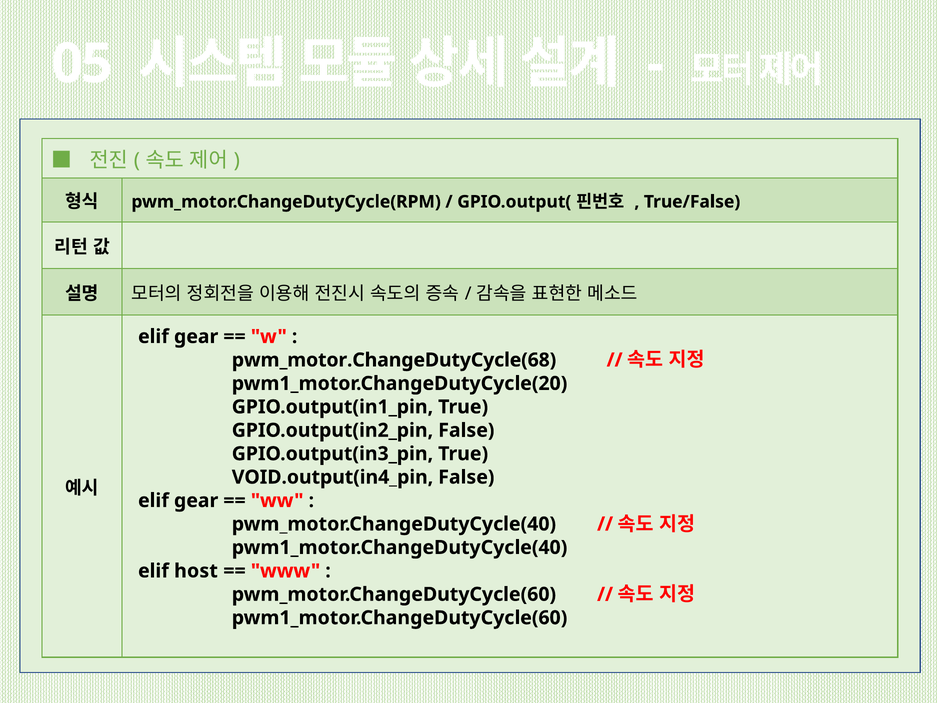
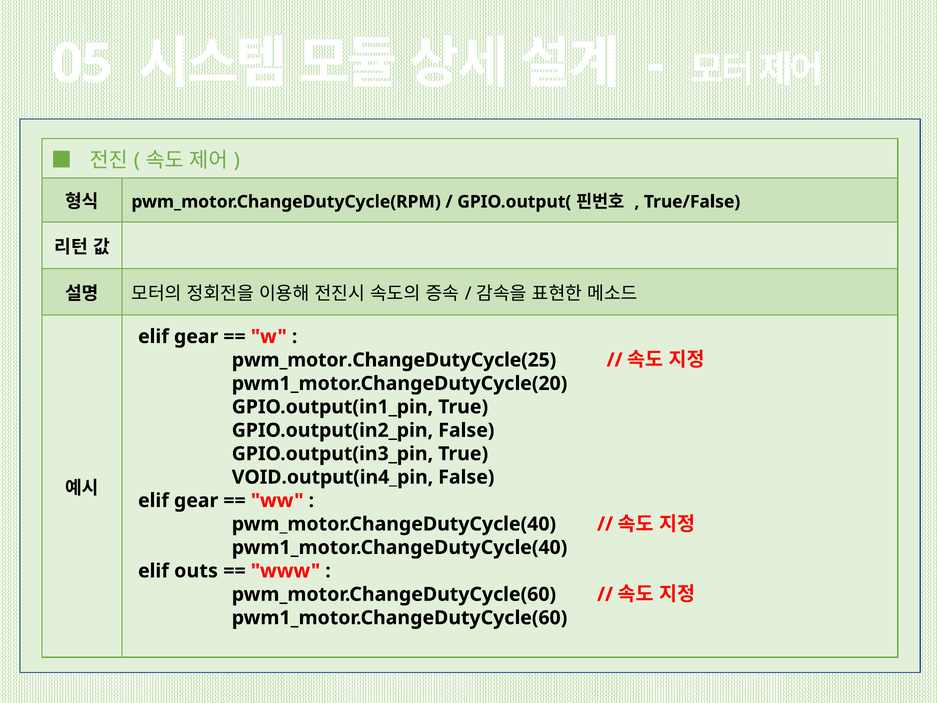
pwm_motor.ChangeDutyCycle(68: pwm_motor.ChangeDutyCycle(68 -> pwm_motor.ChangeDutyCycle(25 (394, 360)
host: host -> outs (196, 571)
